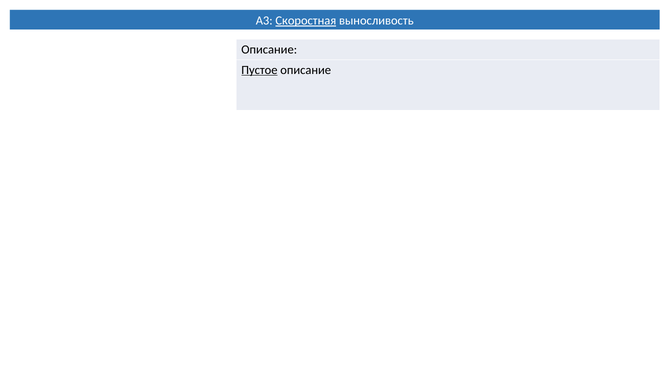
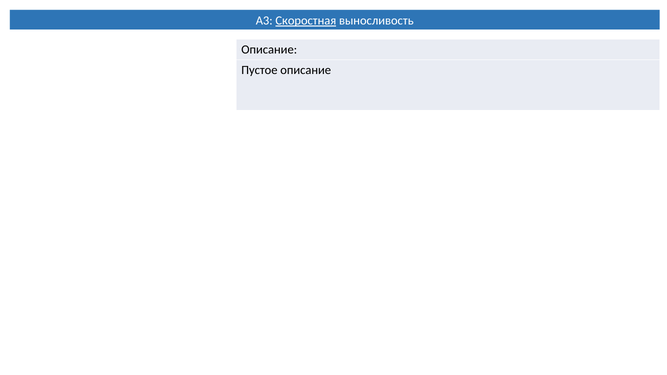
Пустое underline: present -> none (259, 70)
